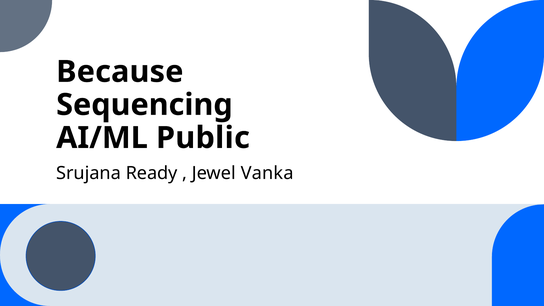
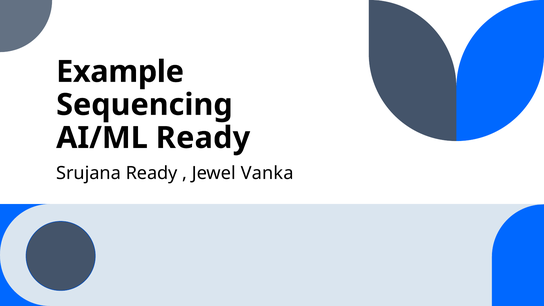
Because: Because -> Example (120, 72)
AI/ML Public: Public -> Ready (203, 138)
